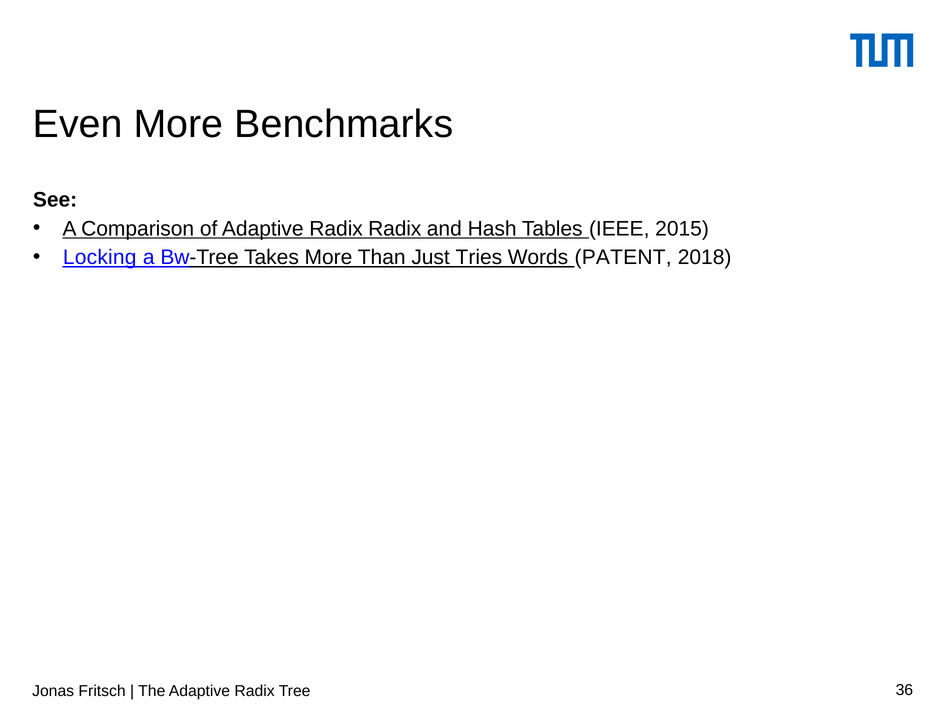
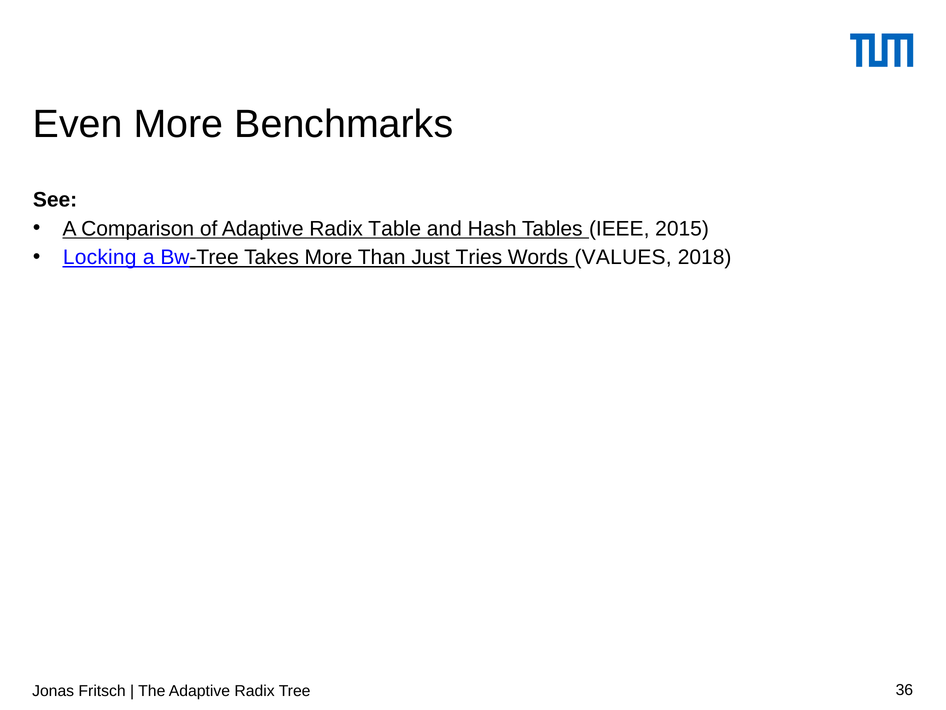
Radix Radix: Radix -> Table (395, 229)
PATENT: PATENT -> VALUES (623, 257)
